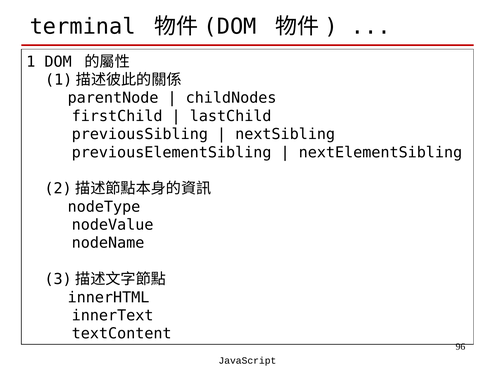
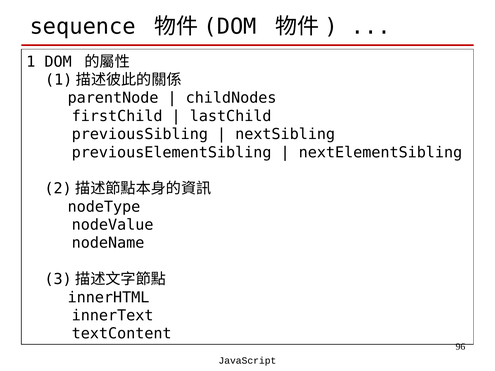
terminal: terminal -> sequence (83, 27)
